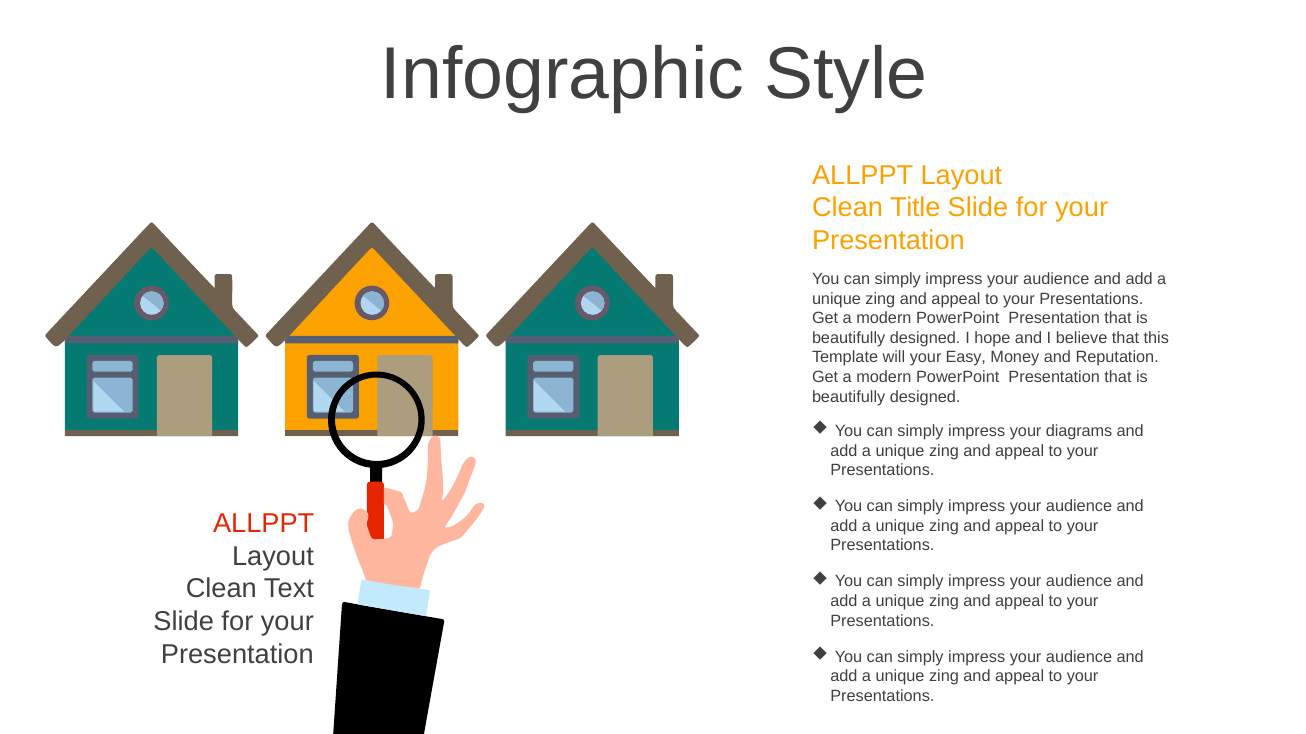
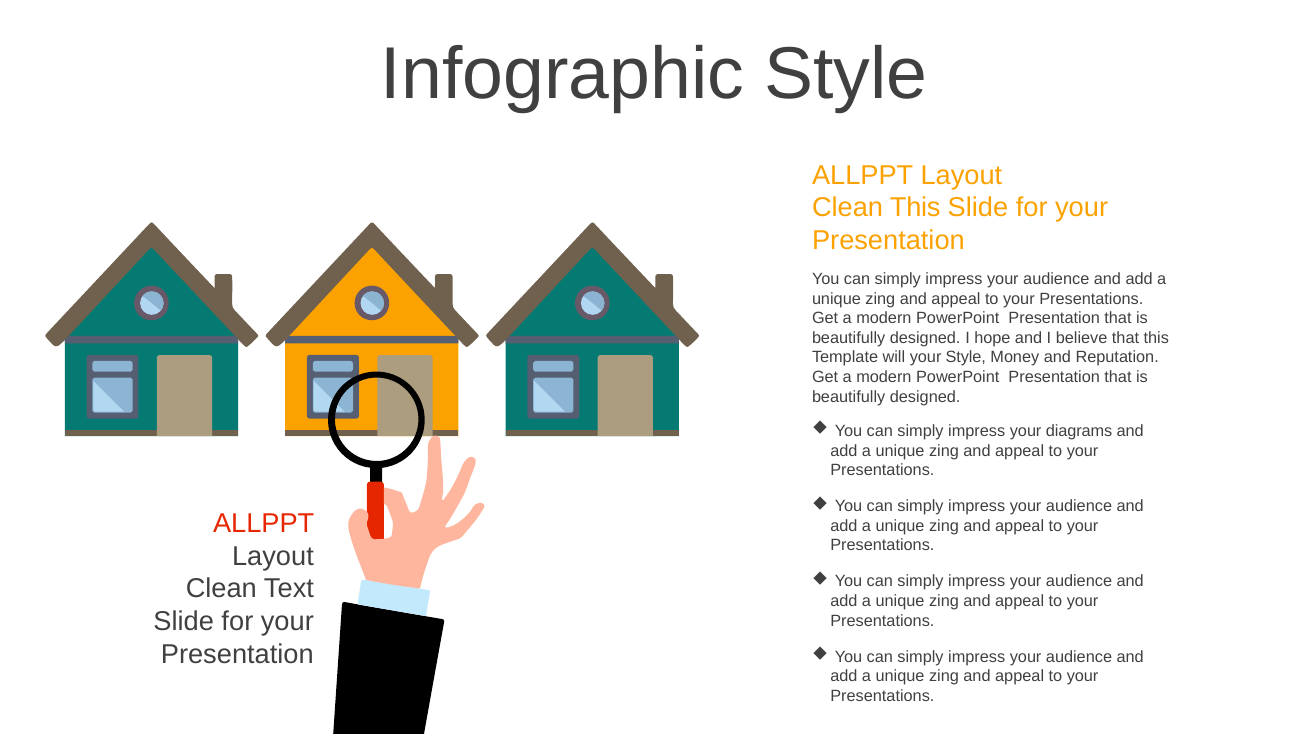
Clean Title: Title -> This (915, 208)
your Easy: Easy -> Style (966, 358)
